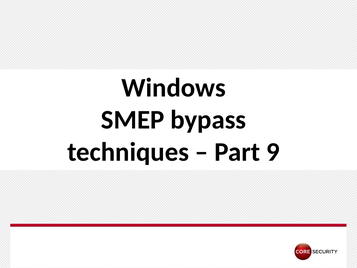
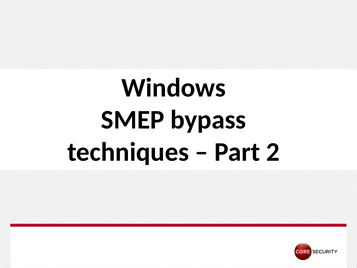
9: 9 -> 2 (273, 152)
